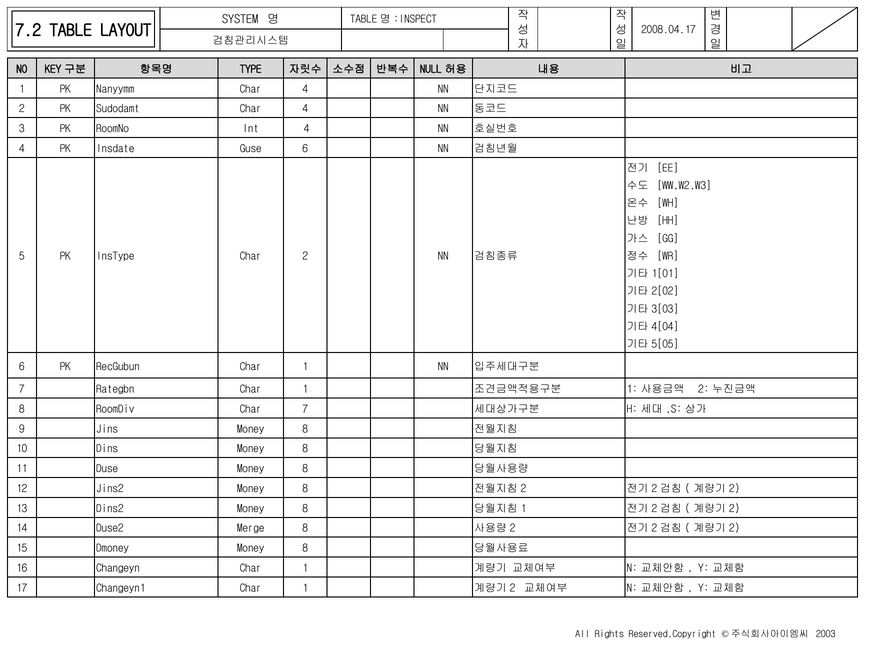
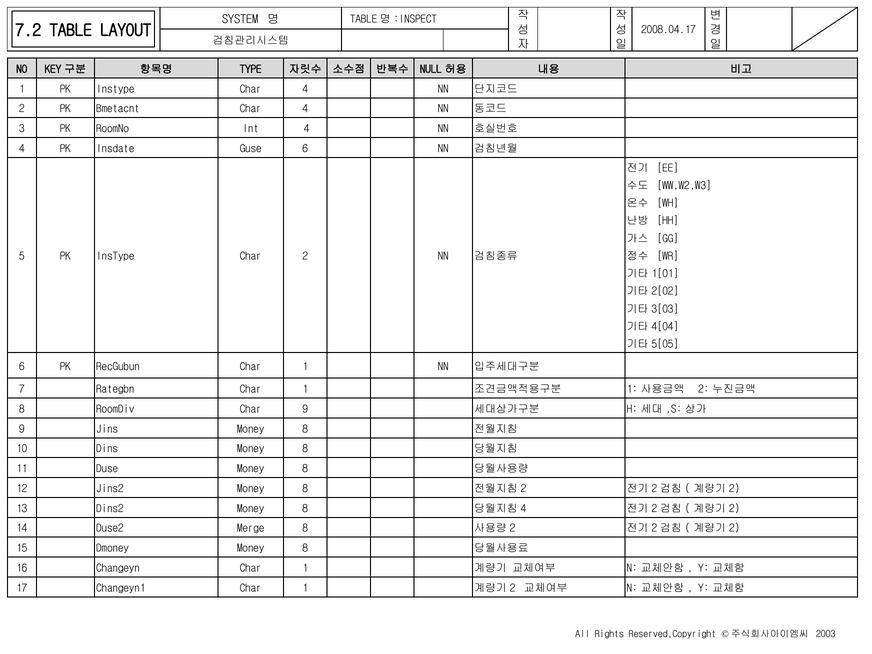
1 PK Nanyymm: Nanyymm -> Instype (115, 89)
Sudodamt: Sudodamt -> Bmetacnt (118, 109)
Char 7: 7 -> 9 (305, 409)
1: 1 -> 4 (523, 508)
